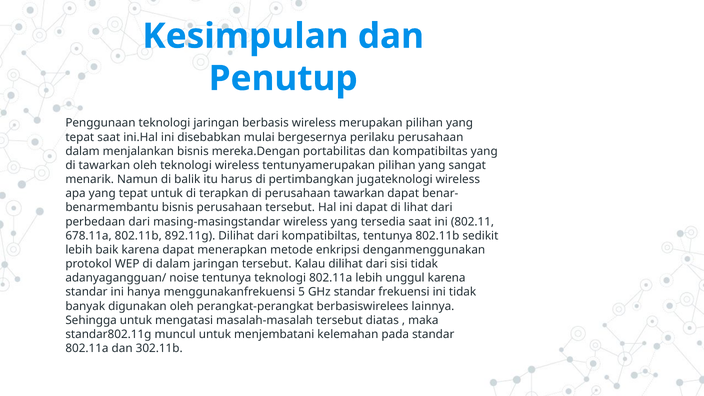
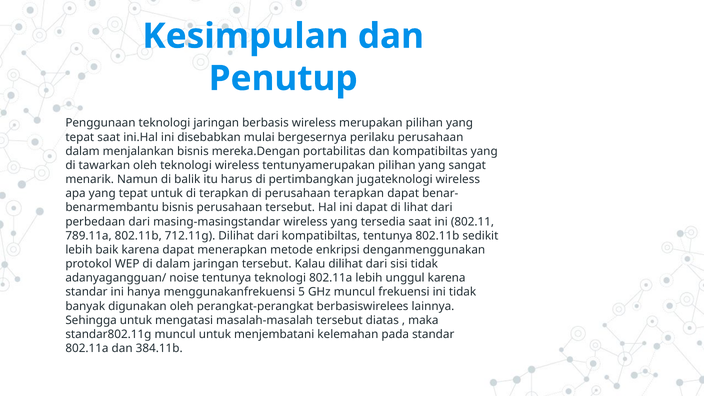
perusahaan tawarkan: tawarkan -> terapkan (359, 194)
678.11a: 678.11a -> 789.11a (89, 236)
892.11g: 892.11g -> 712.11g (190, 236)
GHz standar: standar -> muncul (355, 292)
302.11b: 302.11b -> 384.11b (159, 348)
